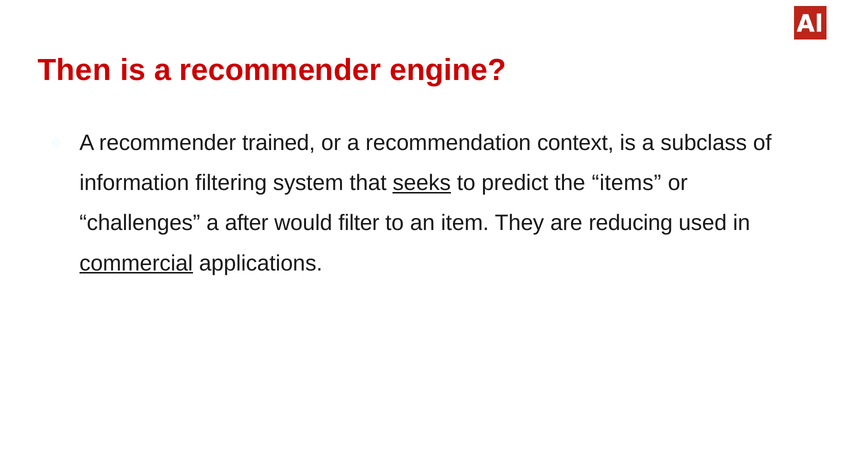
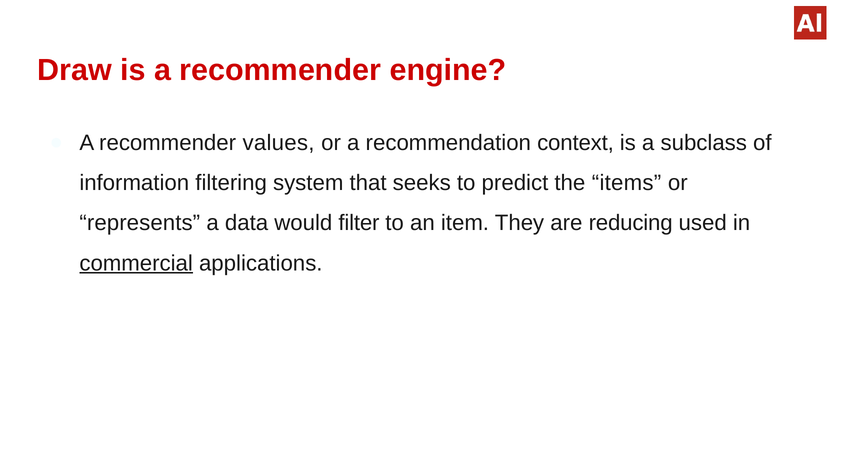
Then: Then -> Draw (74, 70)
trained: trained -> values (279, 143)
seeks underline: present -> none (422, 183)
challenges: challenges -> represents (140, 223)
after: after -> data (247, 223)
